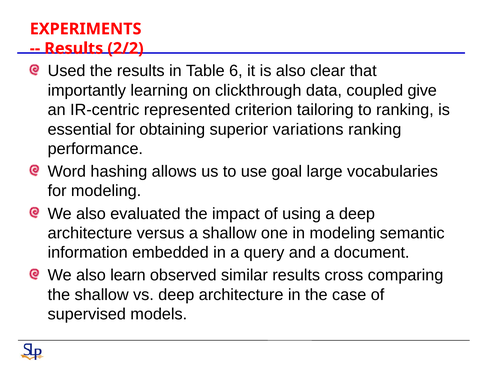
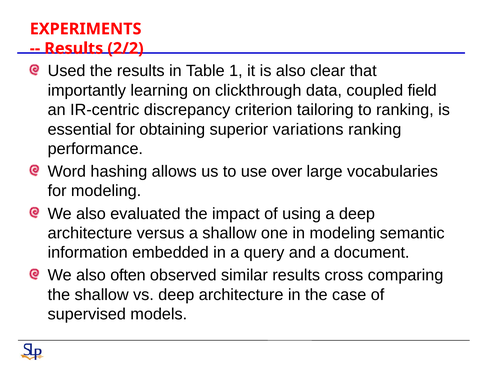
6: 6 -> 1 (236, 71)
give: give -> field (422, 90)
represented: represented -> discrepancy (187, 110)
goal: goal -> over (287, 171)
learn: learn -> often (128, 275)
